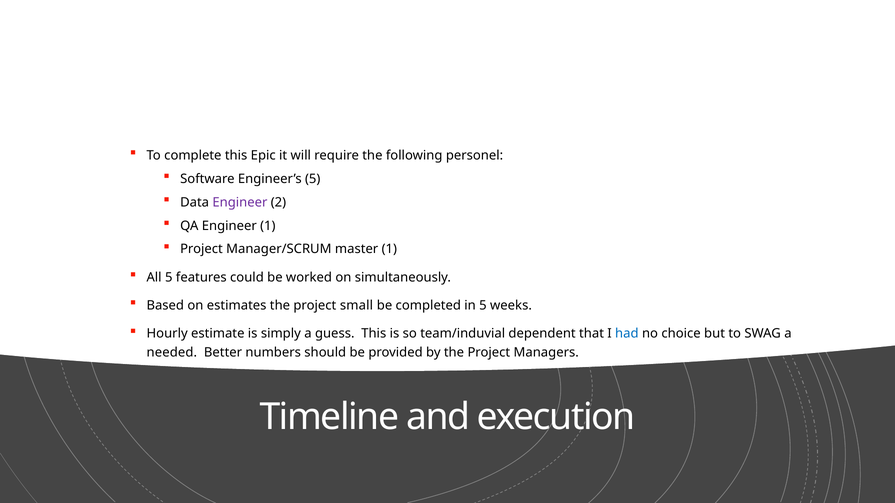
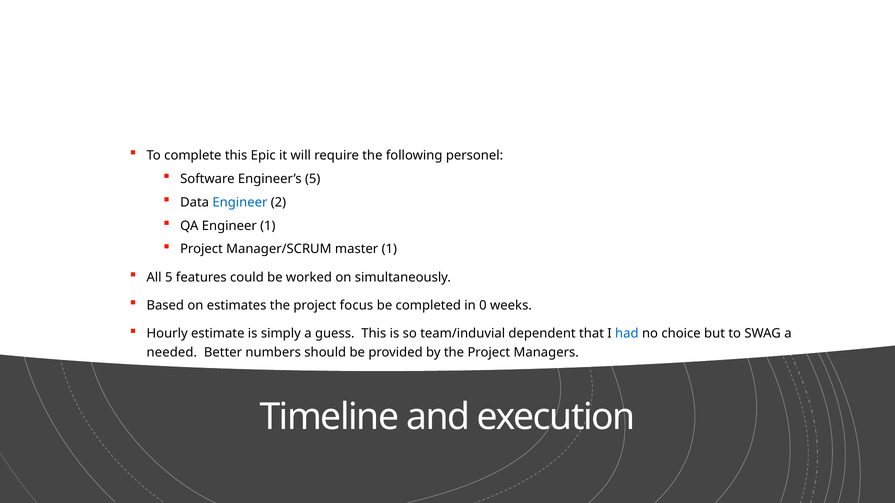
Engineer colour: purple -> blue (240, 202)
small: small -> focus (356, 306)
in 5: 5 -> 0 (483, 306)
